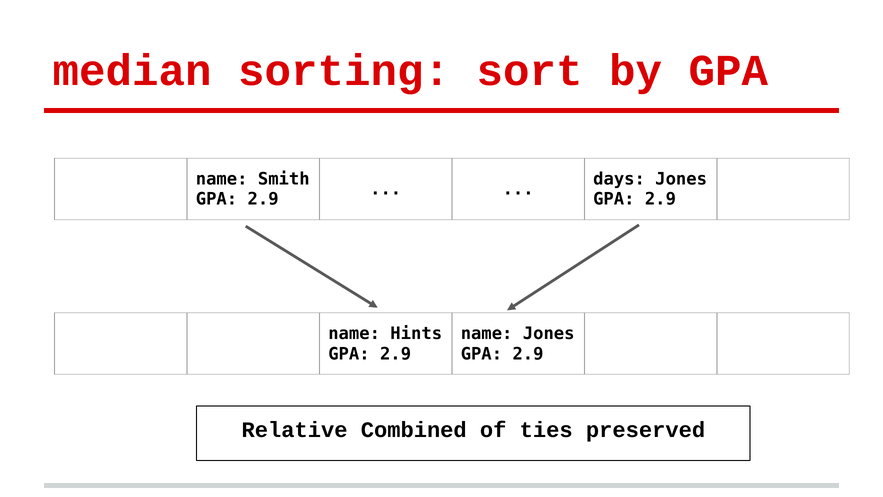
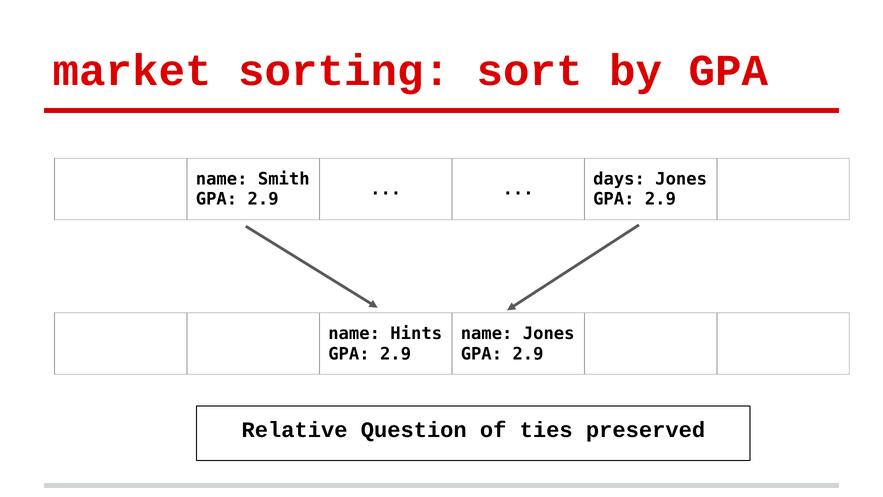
median: median -> market (132, 70)
Combined: Combined -> Question (414, 430)
